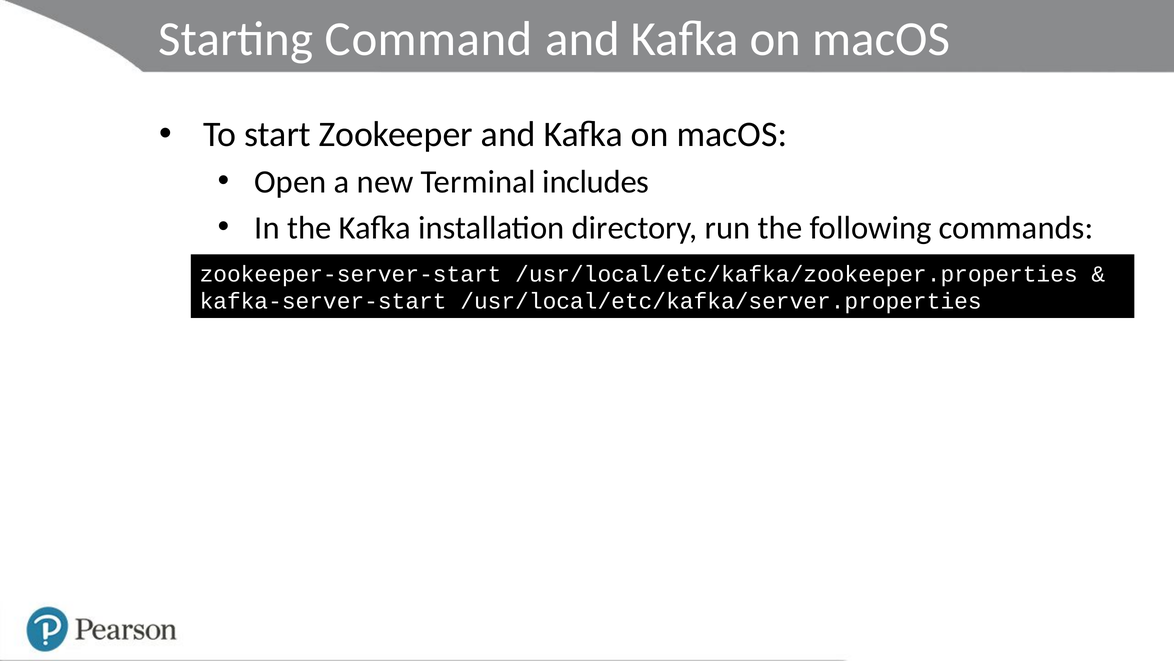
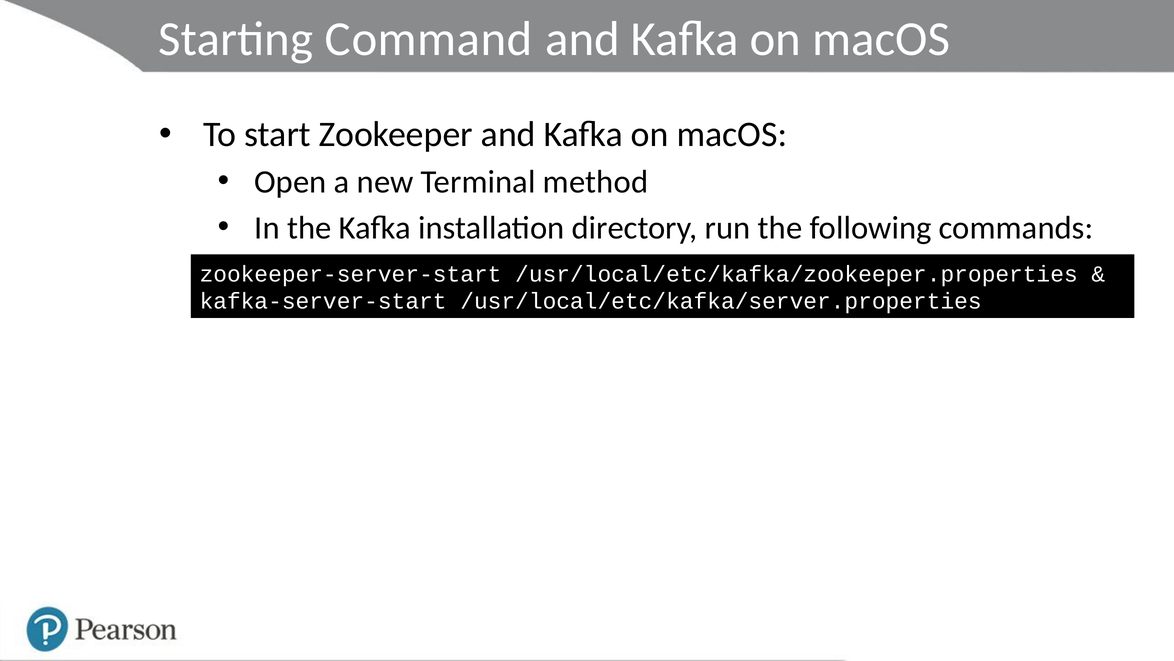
includes: includes -> method (596, 182)
